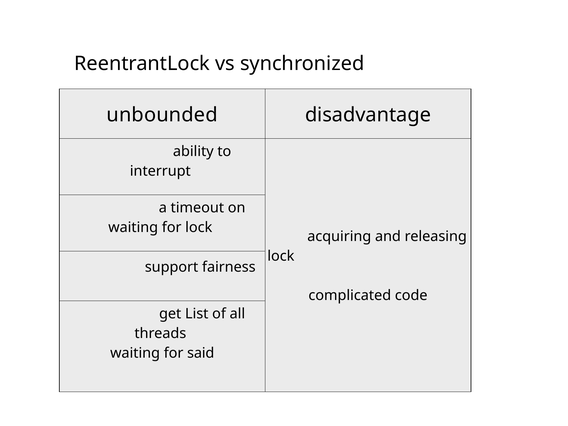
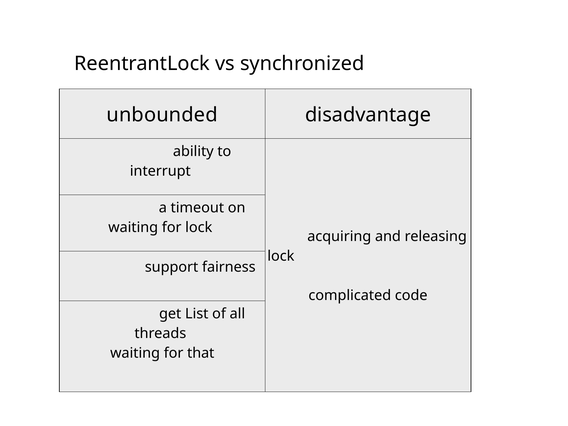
said: said -> that (201, 353)
